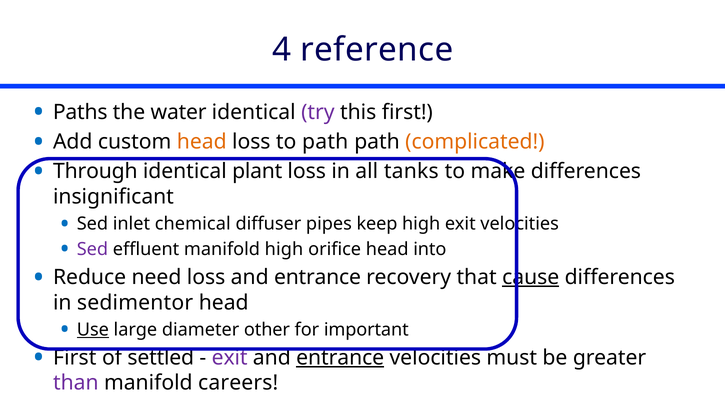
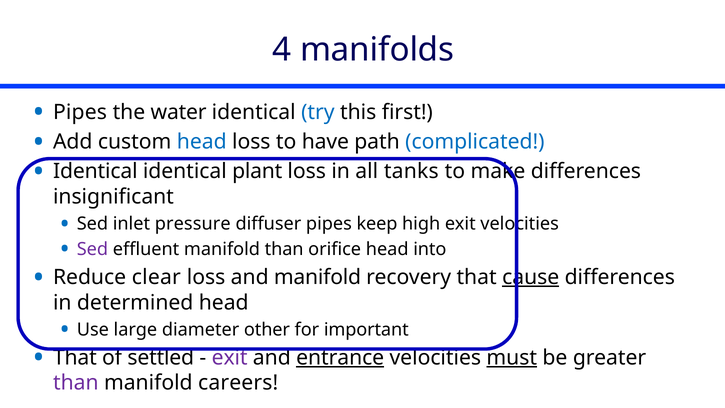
reference: reference -> manifolds (377, 50)
Paths: Paths -> Pipes (80, 112)
try colour: purple -> blue (318, 112)
head colour: orange -> blue (202, 142)
to path: path -> have (325, 142)
complicated colour: orange -> blue (475, 142)
Through: Through -> Identical (95, 171)
chemical: chemical -> pressure (193, 224)
manifold high: high -> than (284, 249)
need: need -> clear (156, 277)
loss and entrance: entrance -> manifold (317, 277)
sedimentor: sedimentor -> determined (135, 302)
Use underline: present -> none (93, 329)
First: First -> That (75, 357)
must underline: none -> present (512, 357)
